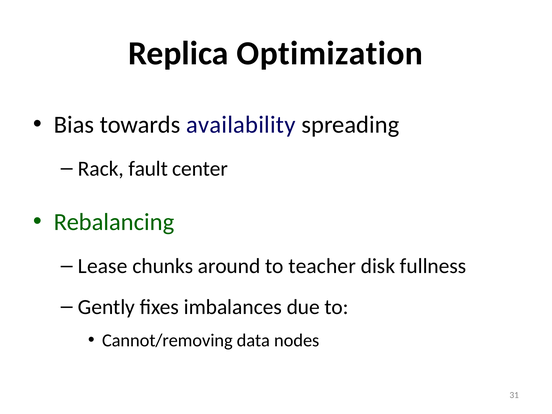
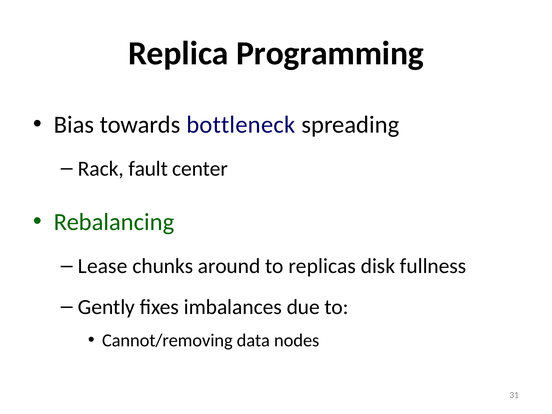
Optimization: Optimization -> Programming (330, 53)
availability: availability -> bottleneck (241, 125)
teacher: teacher -> replicas (322, 266)
